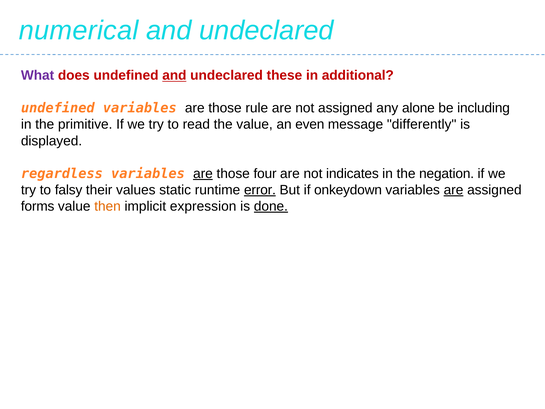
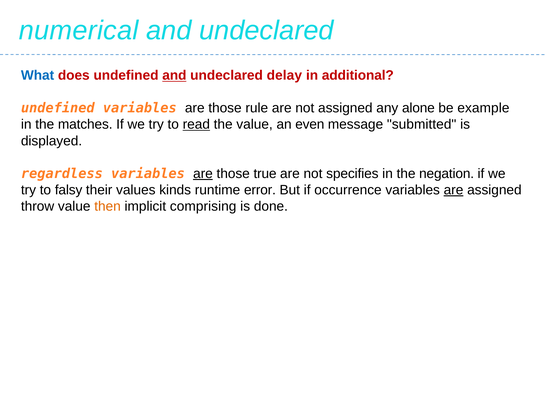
What colour: purple -> blue (38, 75)
these: these -> delay (284, 75)
including: including -> example (483, 108)
primitive: primitive -> matches (85, 124)
read underline: none -> present (196, 124)
differently: differently -> submitted (422, 124)
four: four -> true (265, 173)
indicates: indicates -> specifies (352, 173)
static: static -> kinds (175, 190)
error underline: present -> none (260, 190)
onkeydown: onkeydown -> occurrence (348, 190)
forms: forms -> throw (38, 206)
expression: expression -> comprising (203, 206)
done underline: present -> none (271, 206)
